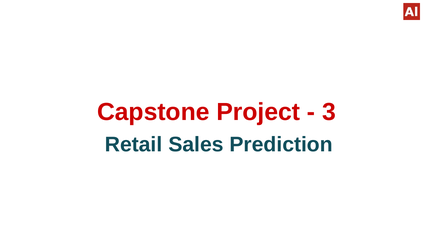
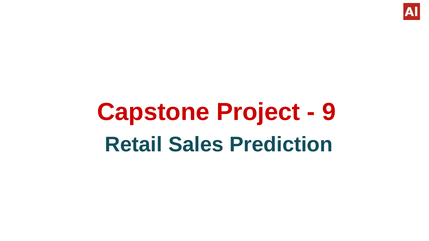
3: 3 -> 9 (329, 112)
